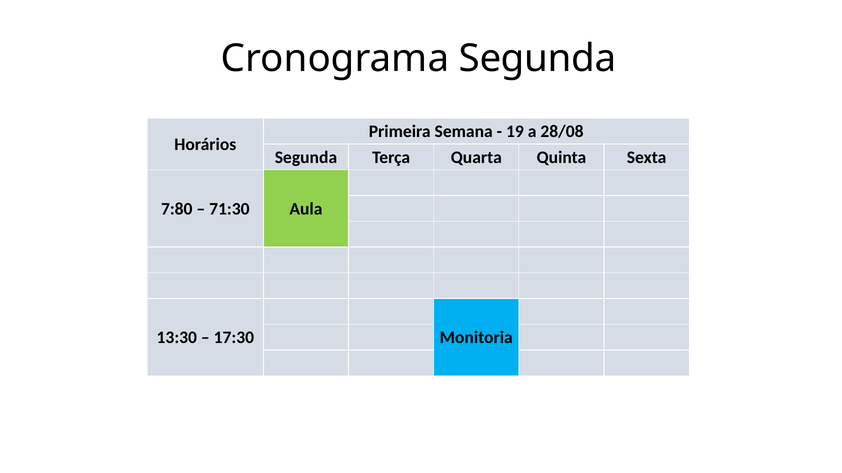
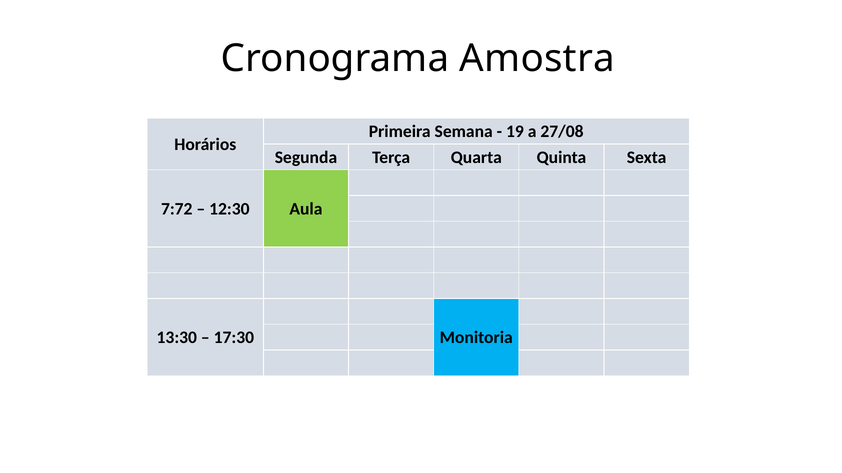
Cronograma Segunda: Segunda -> Amostra (537, 59)
28/08: 28/08 -> 27/08 (562, 132)
7:80: 7:80 -> 7:72 (177, 209)
71:30: 71:30 -> 12:30 (229, 209)
